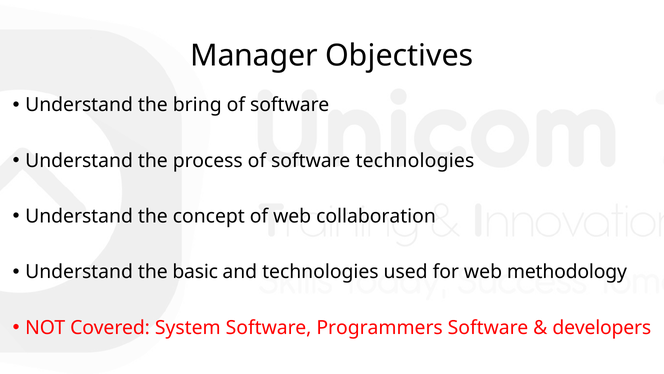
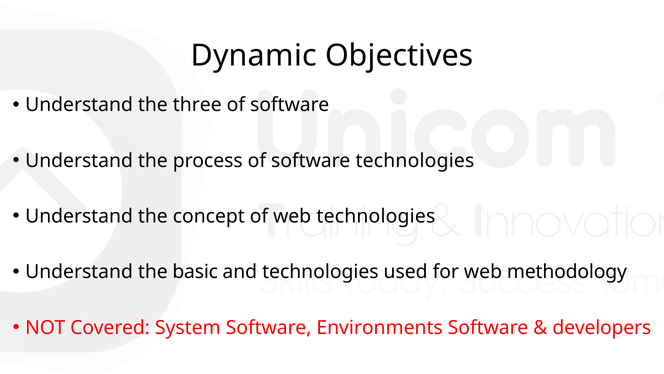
Manager: Manager -> Dynamic (254, 56)
bring: bring -> three (197, 105)
web collaboration: collaboration -> technologies (376, 216)
Programmers: Programmers -> Environments (380, 327)
